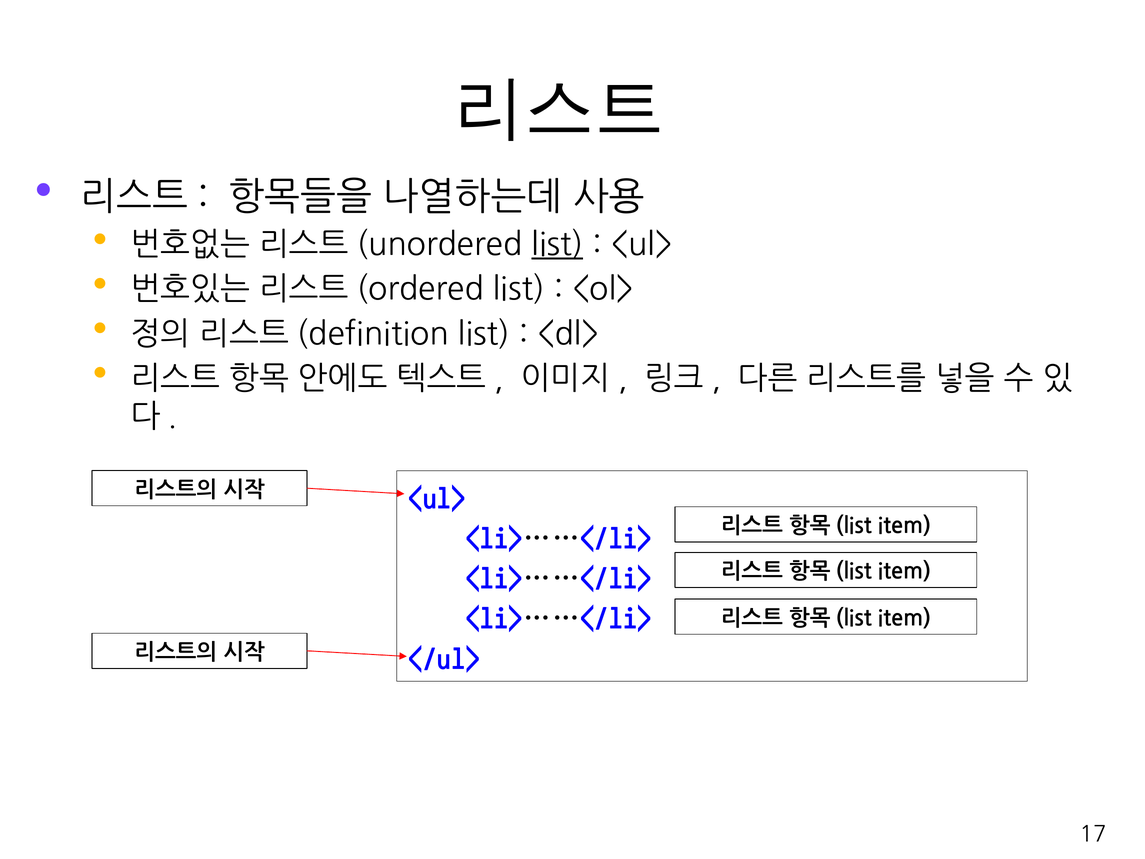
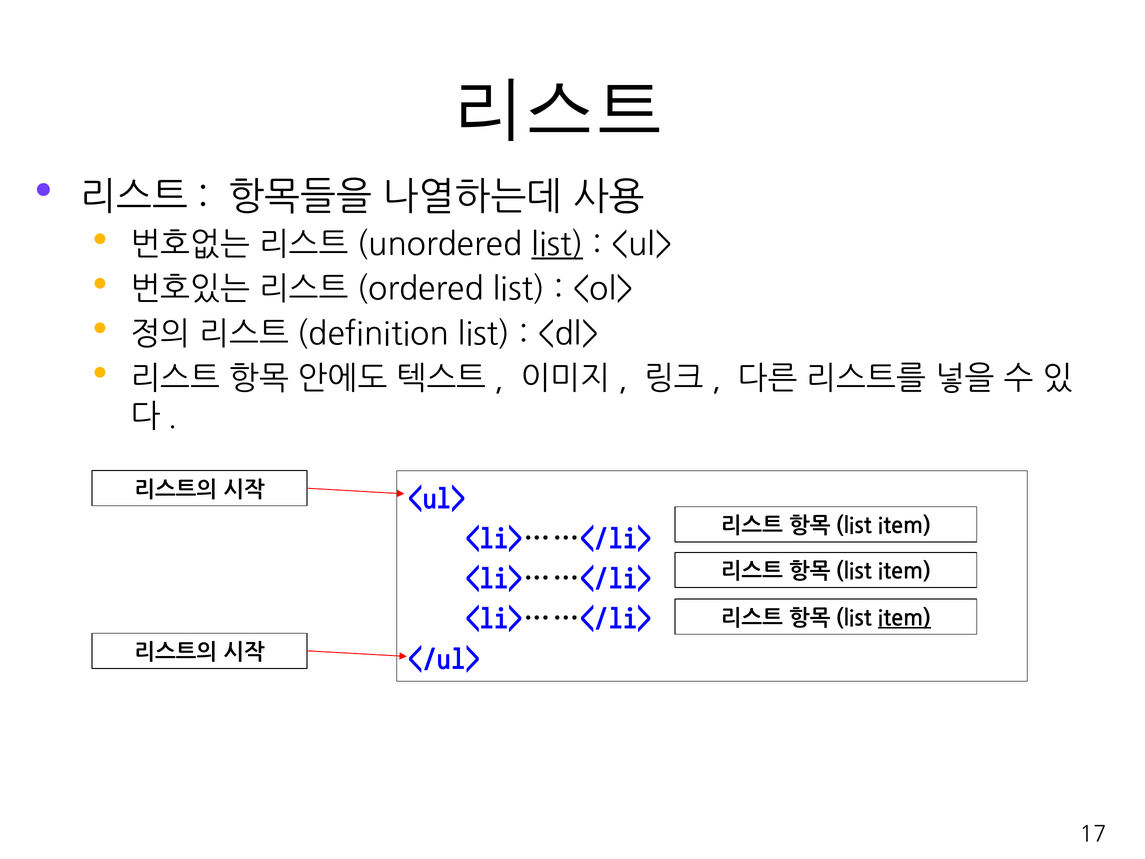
item underline: none -> present (904, 618)
